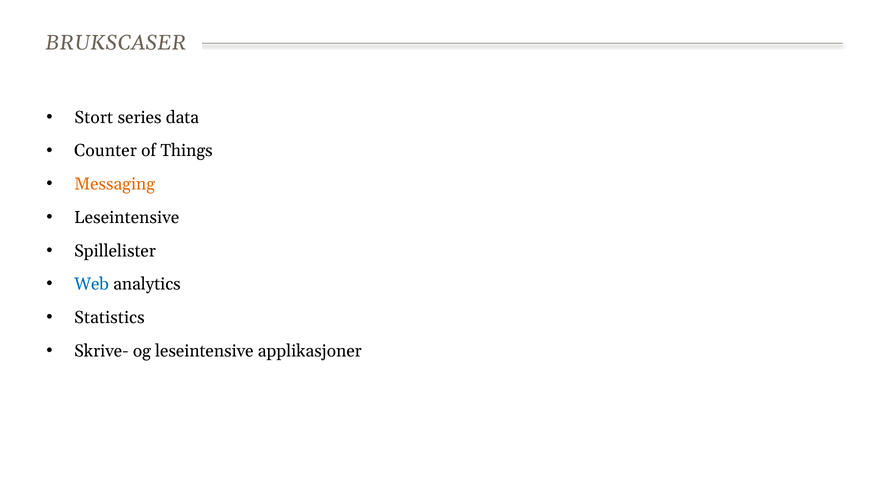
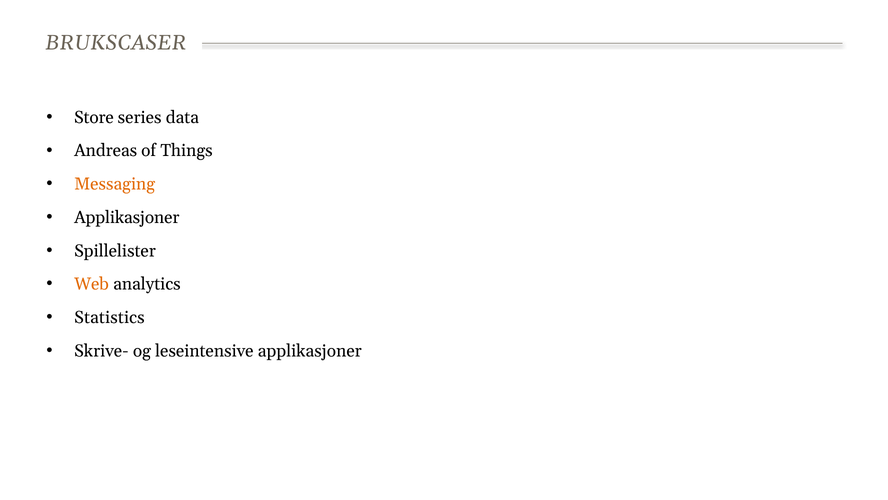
Stort: Stort -> Store (94, 117)
Counter: Counter -> Andreas (106, 151)
Leseintensive: Leseintensive -> Applikasjoner (127, 217)
Web colour: blue -> orange (92, 284)
